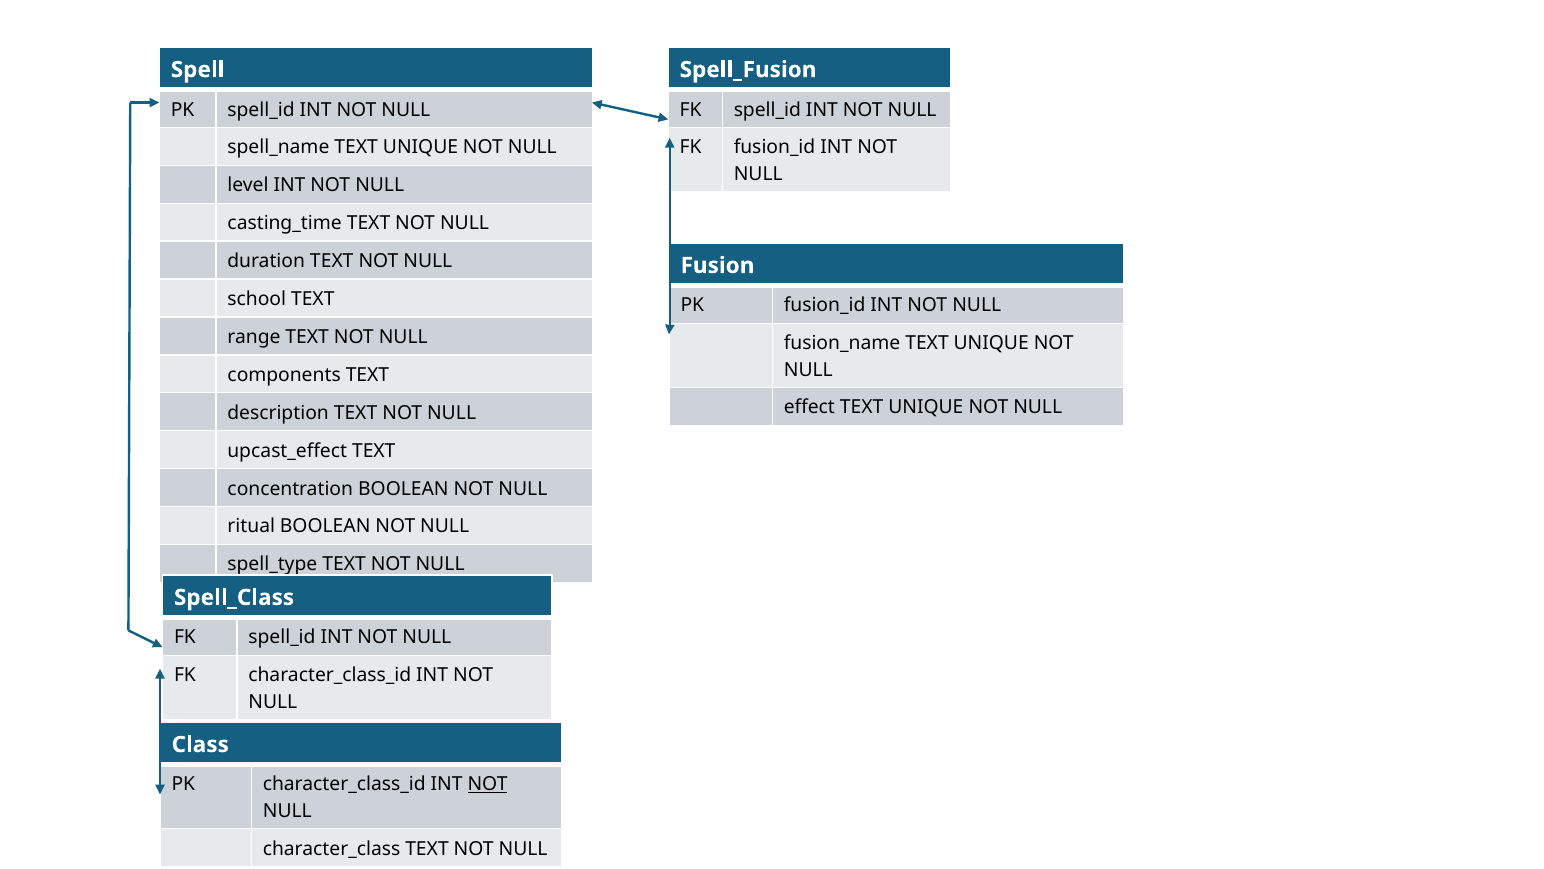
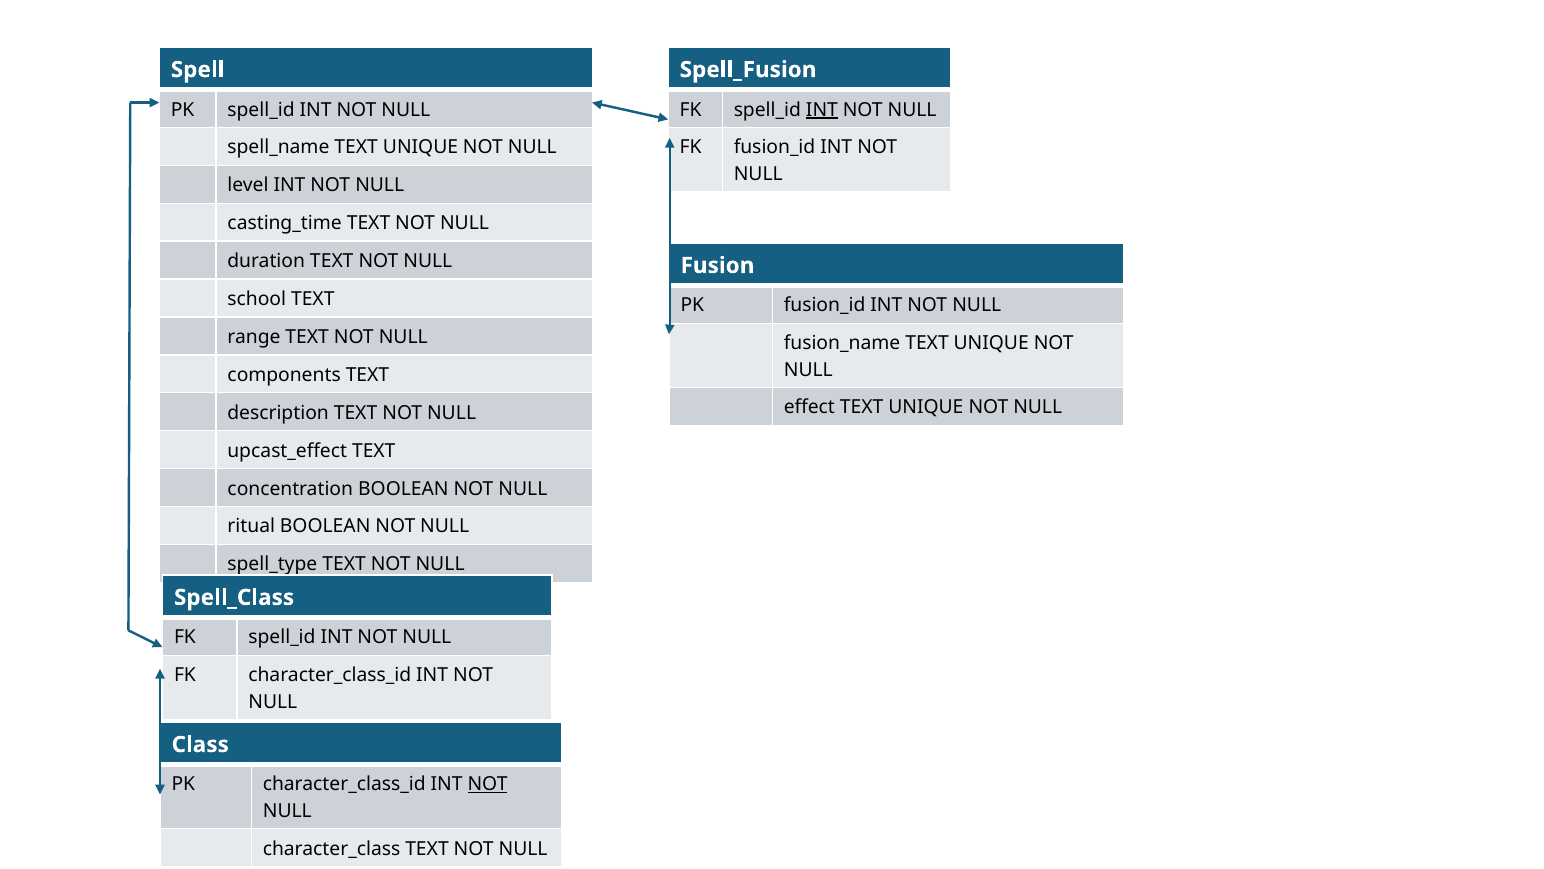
INT underline: none -> present (822, 110)
